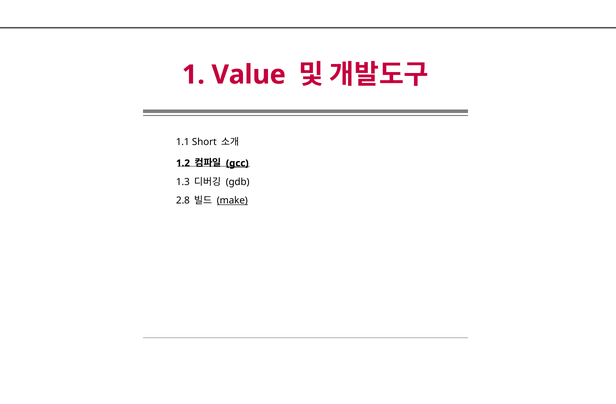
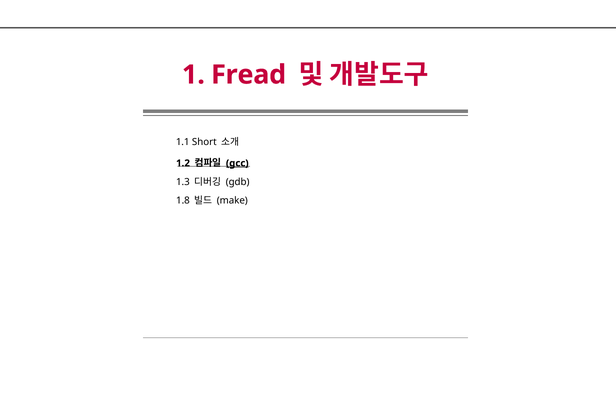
Value: Value -> Fread (249, 75)
2.8: 2.8 -> 1.8 (183, 201)
make underline: present -> none (232, 201)
